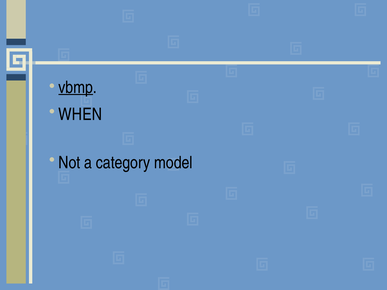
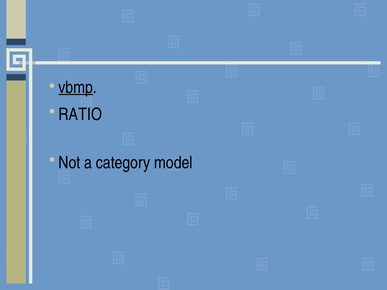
WHEN: WHEN -> RATIO (80, 115)
